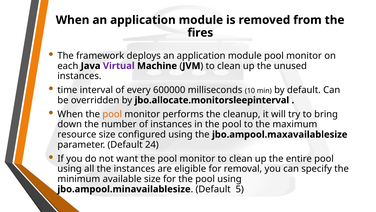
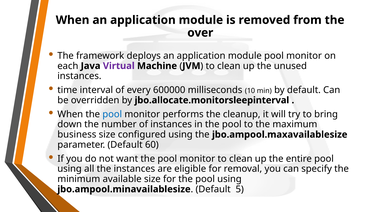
fires: fires -> over (200, 33)
pool colour: orange -> blue (112, 114)
resource: resource -> business (77, 134)
24: 24 -> 60 (152, 144)
